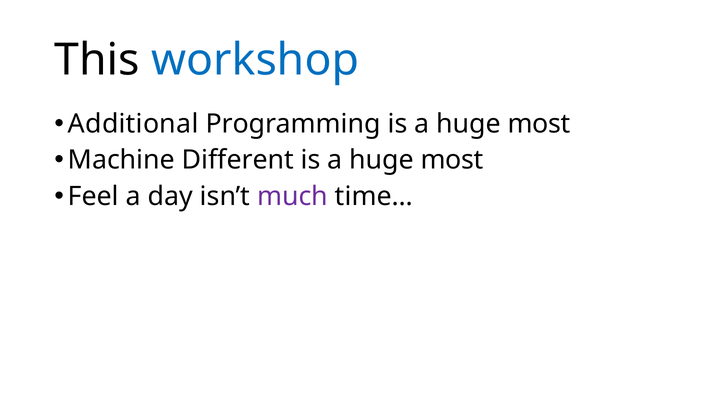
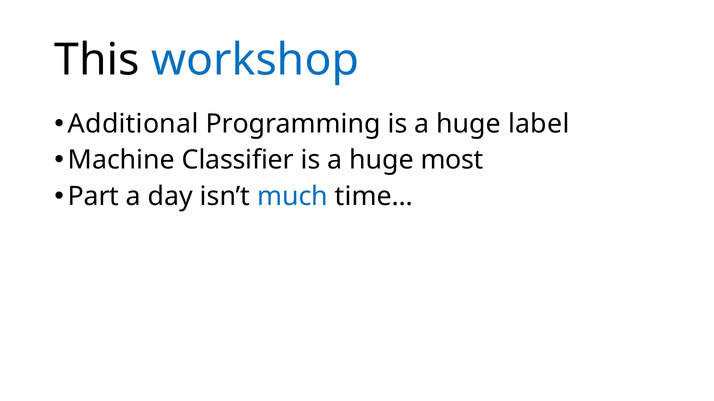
most: most -> label (539, 124)
Different: Different -> Classifier (238, 160)
Feel: Feel -> Part (93, 197)
much colour: purple -> blue (293, 197)
